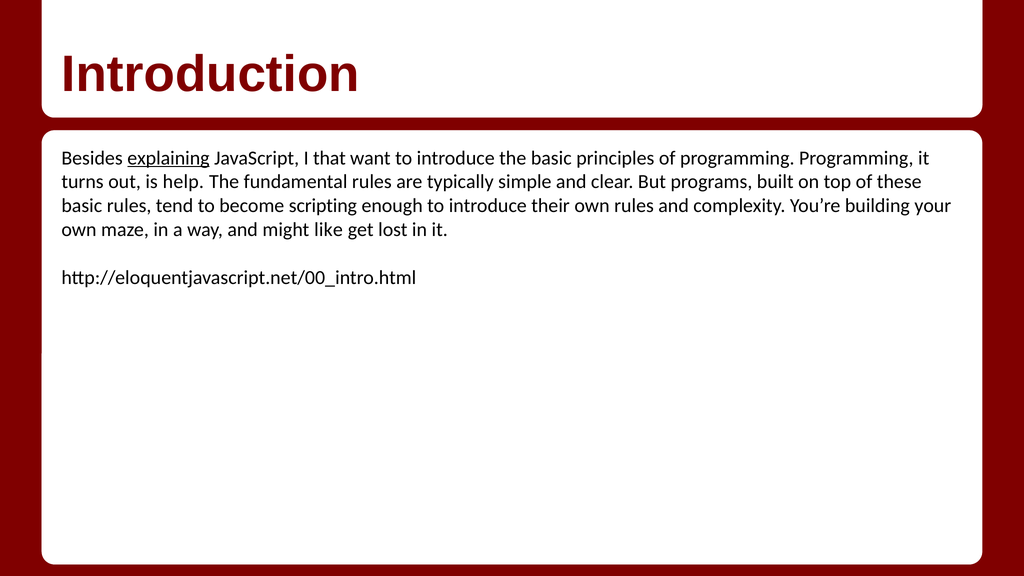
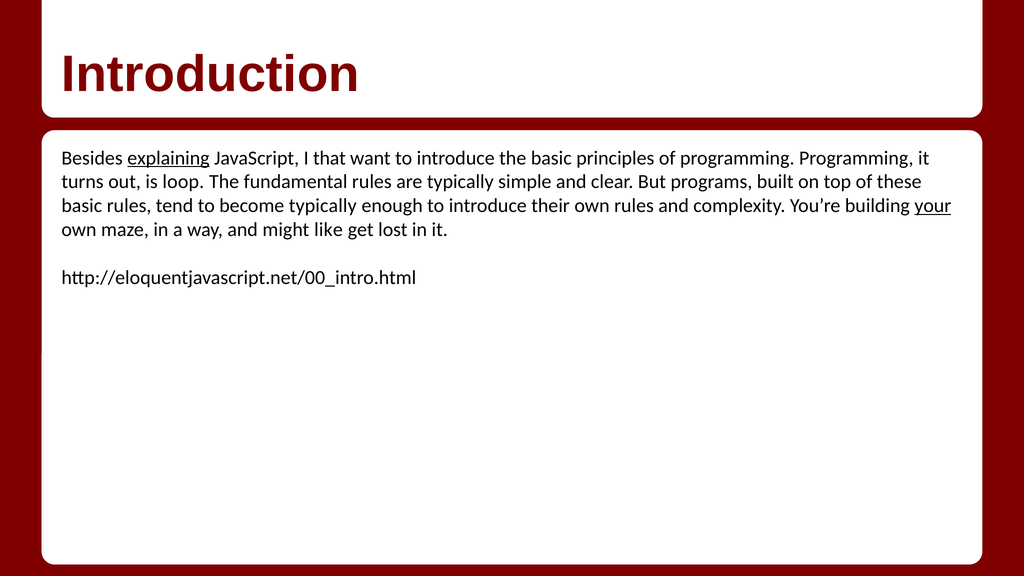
help: help -> loop (183, 182)
become scripting: scripting -> typically (323, 206)
your underline: none -> present (933, 206)
